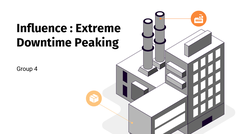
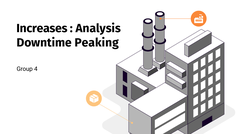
Influence: Influence -> Increases (42, 28)
Extreme: Extreme -> Analysis (98, 28)
